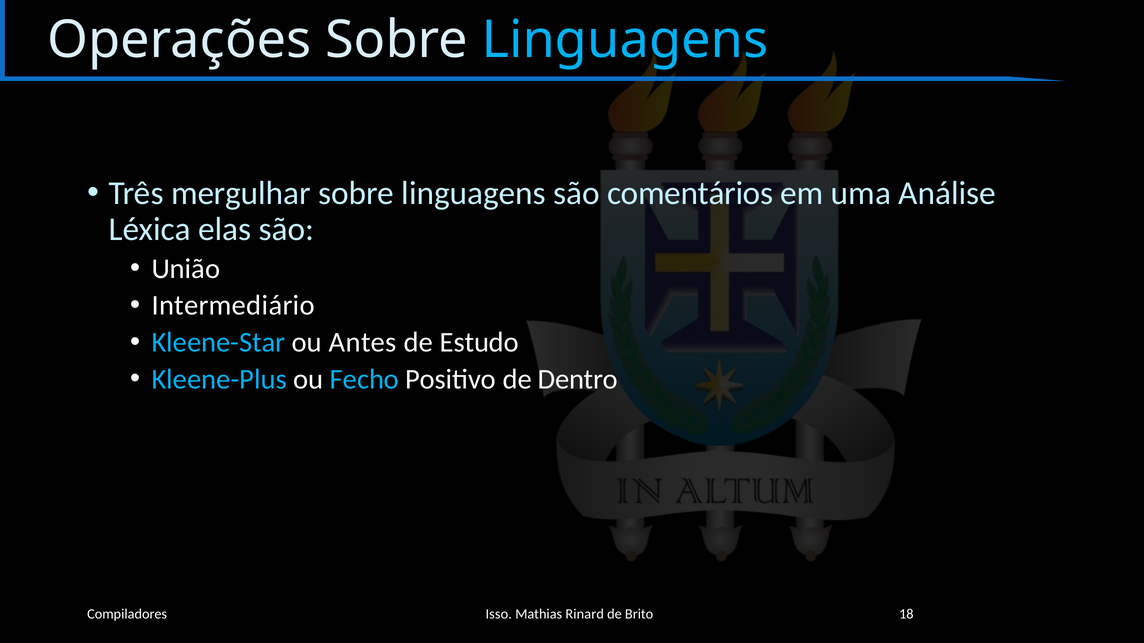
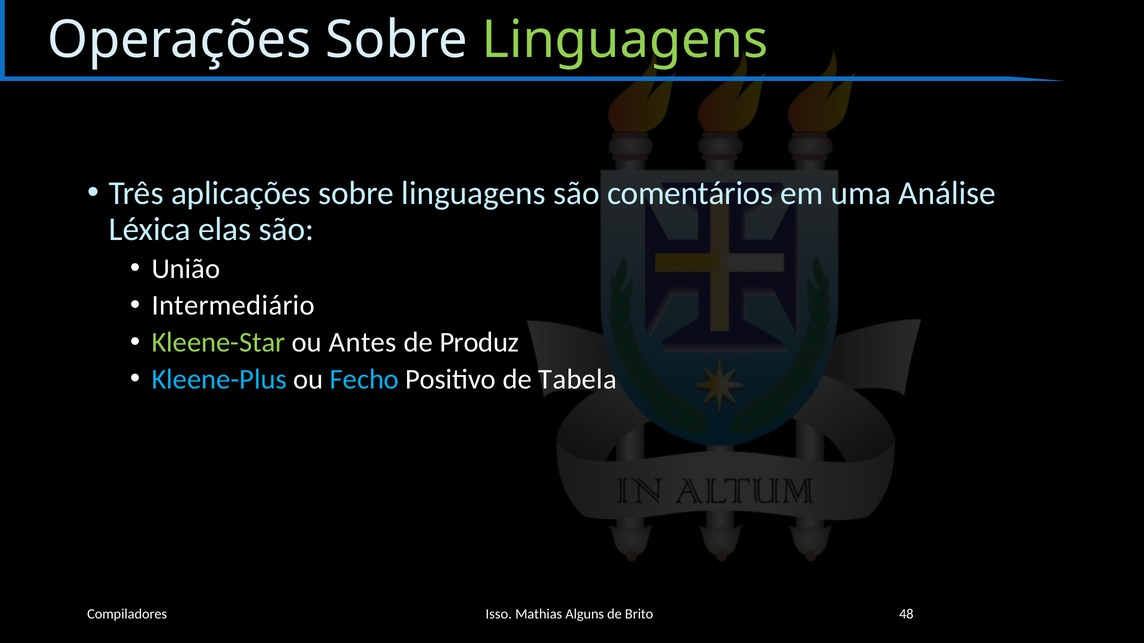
Linguagens colour: light blue -> light green (625, 40)
mergulhar: mergulhar -> aplicações (241, 193)
Kleene-Star colour: light blue -> light green (218, 343)
Estudo: Estudo -> Produz (479, 343)
Dentro: Dentro -> Tabela (578, 379)
Rinard: Rinard -> Alguns (585, 614)
18: 18 -> 48 (906, 614)
